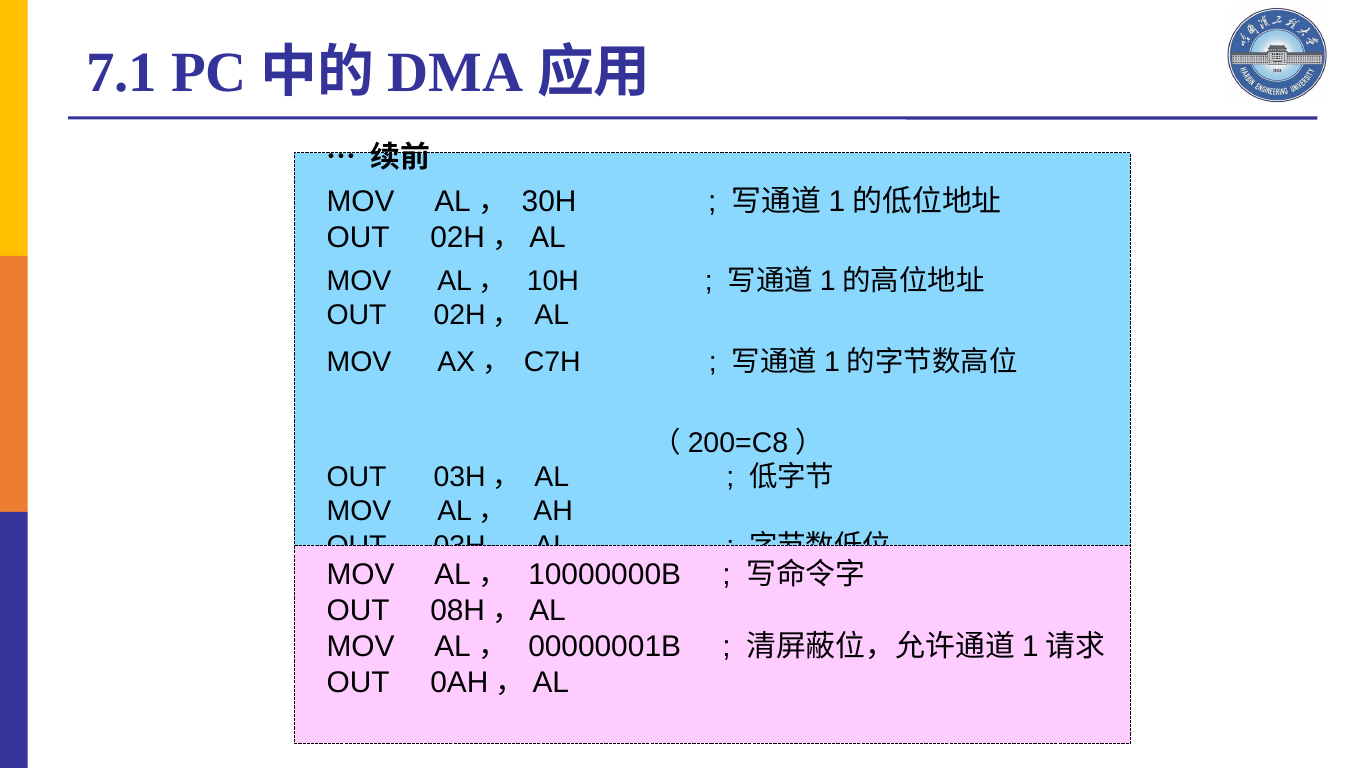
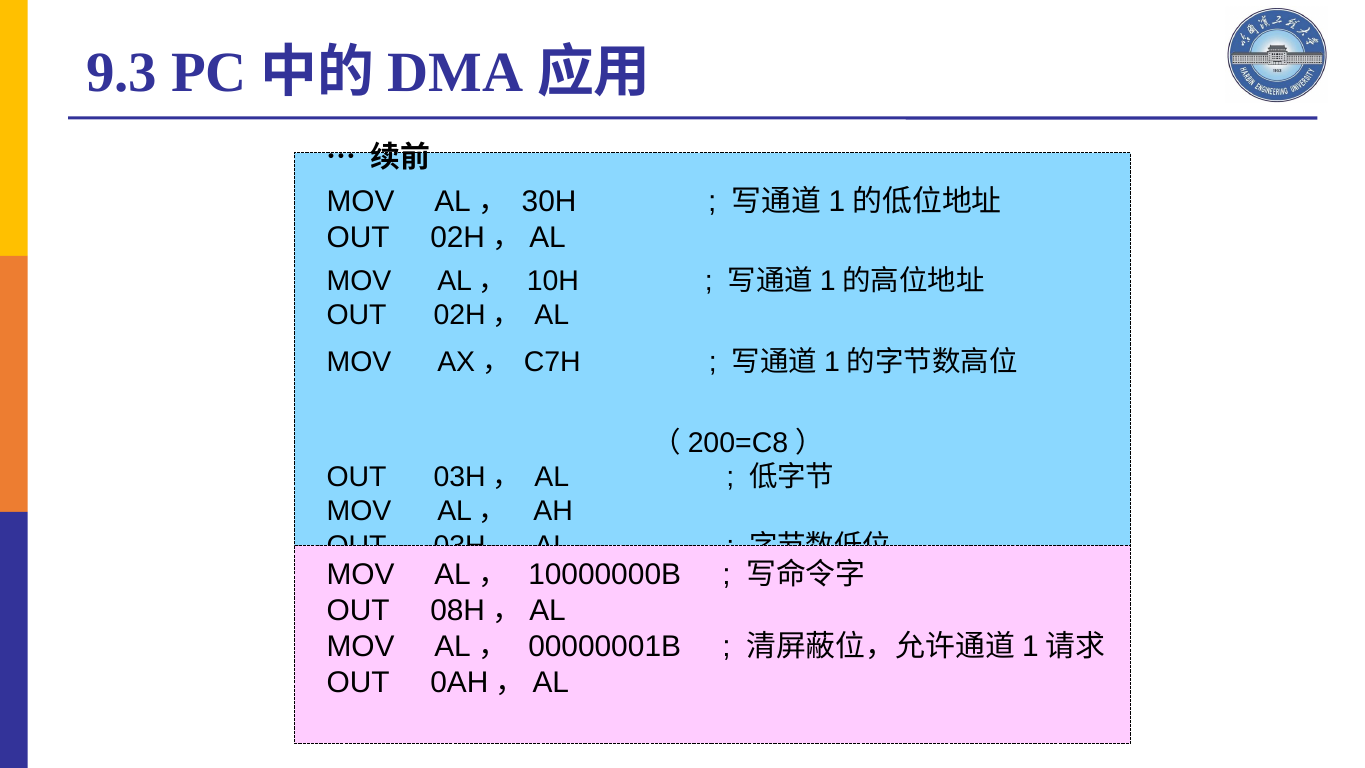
7.1: 7.1 -> 9.3 (122, 73)
